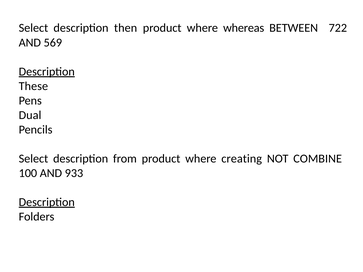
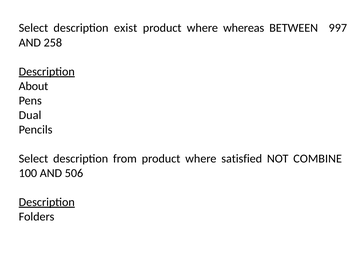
then: then -> exist (126, 28)
722: 722 -> 997 (338, 28)
569: 569 -> 258 (53, 43)
These: These -> About (33, 86)
creating: creating -> satisfied (242, 159)
933: 933 -> 506 (74, 173)
